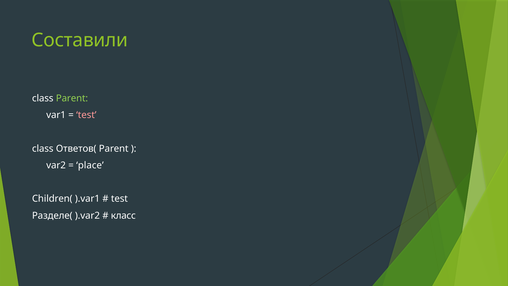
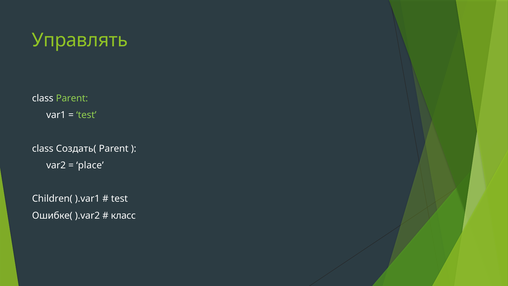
Составили: Составили -> Управлять (80, 40)
test colour: pink -> light green (86, 115)
Ответов(: Ответов( -> Создать( (76, 148)
Разделе(: Разделе( -> Ошибке( (52, 215)
